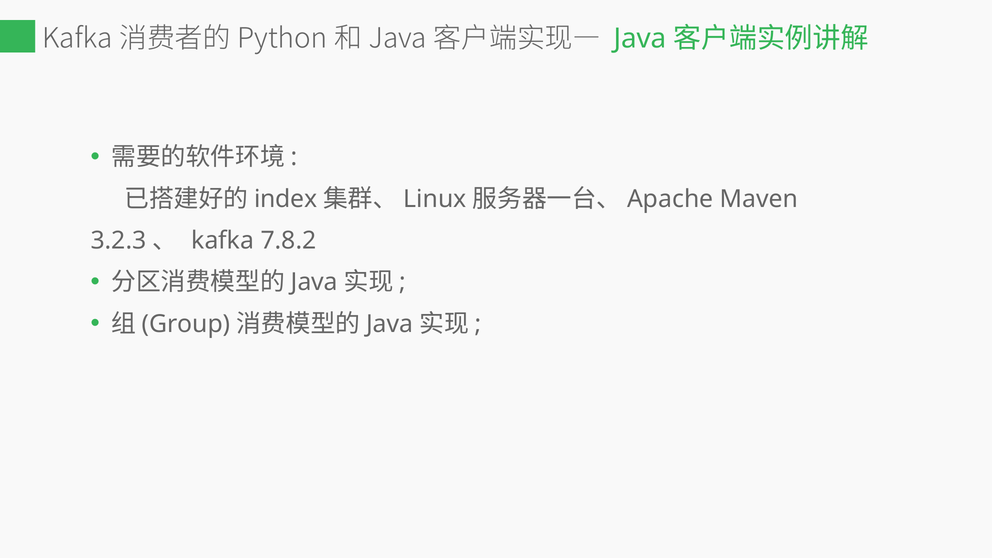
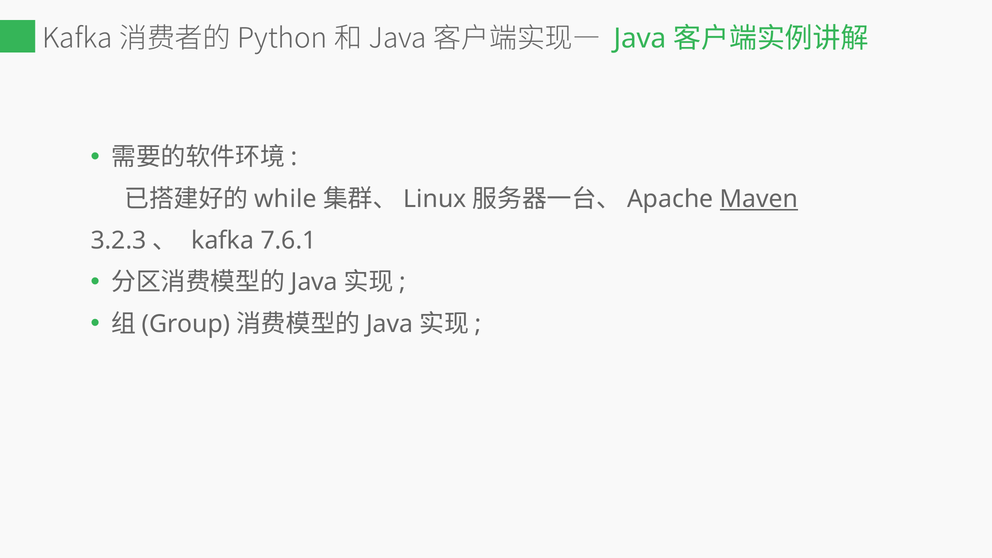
index: index -> while (286, 199)
Maven underline: none -> present (759, 199)
7.8.2: 7.8.2 -> 7.6.1 (288, 241)
